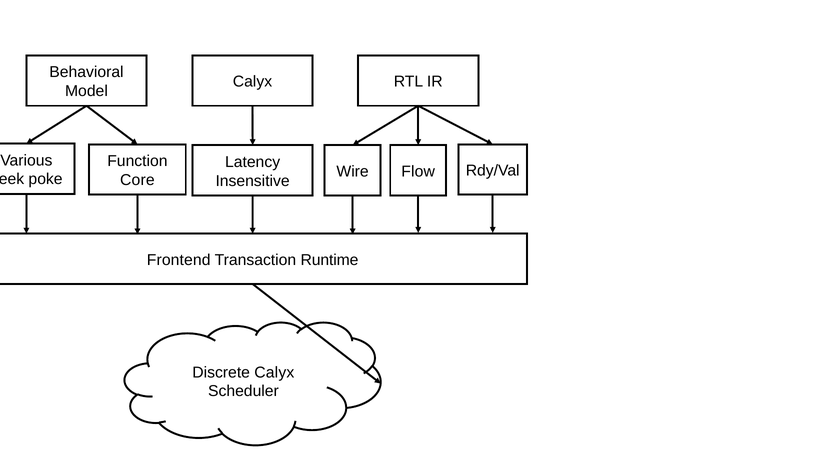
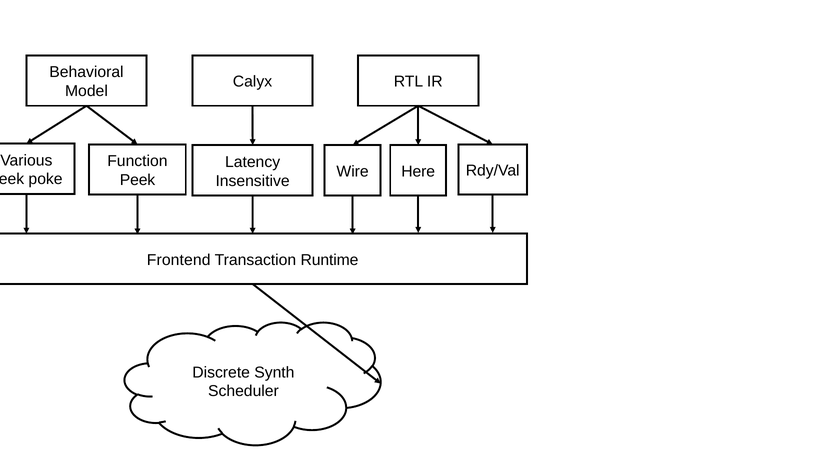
Flow: Flow -> Here (418, 171)
Core: Core -> Peek (138, 180)
Discrete Calyx: Calyx -> Synth (274, 372)
